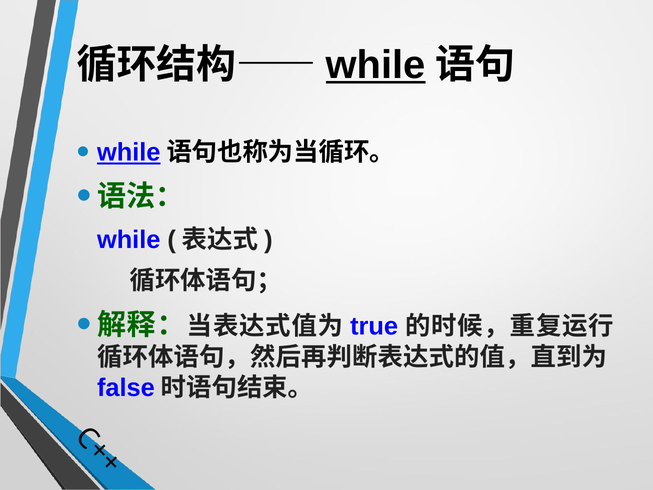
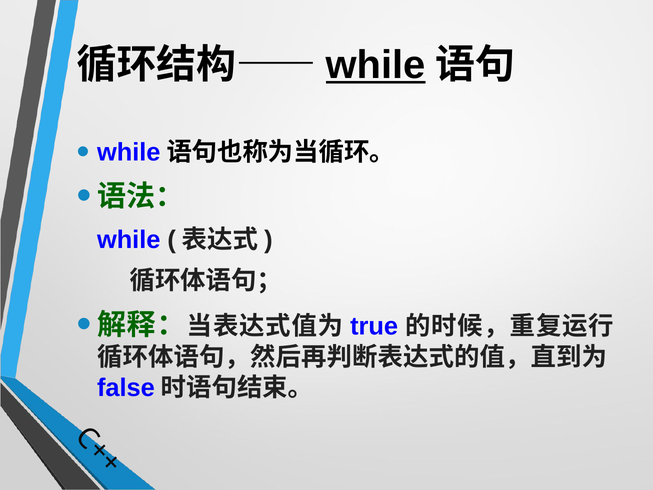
while underline: present -> none (129, 153)
